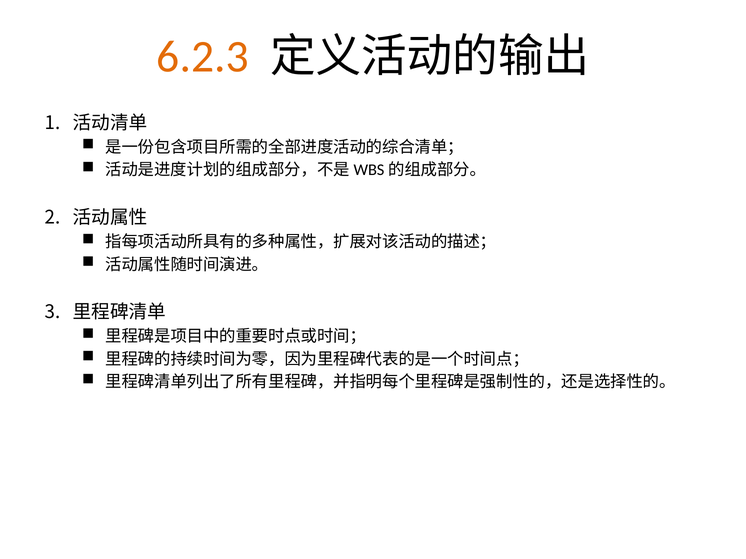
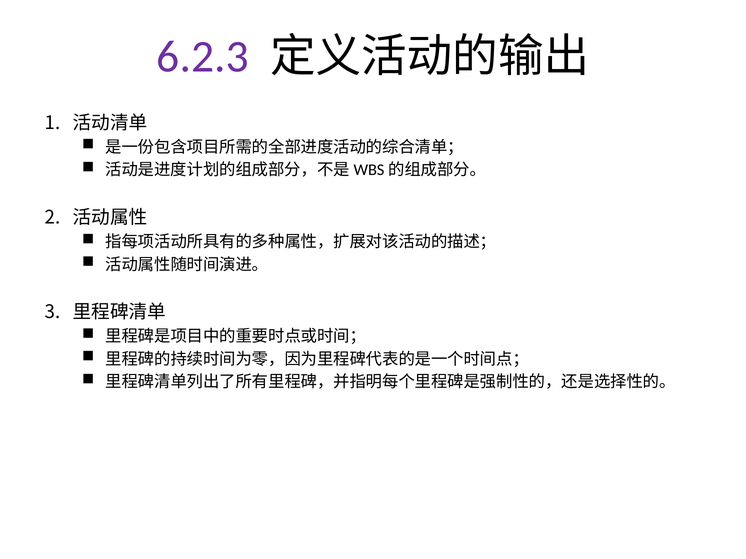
6.2.3 colour: orange -> purple (203, 57)
